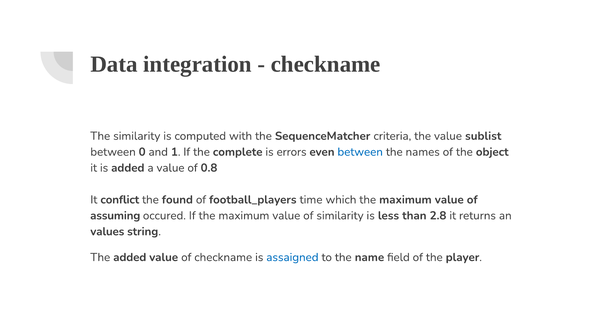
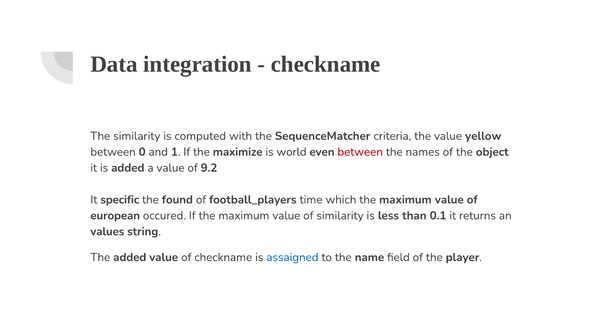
sublist: sublist -> yellow (483, 136)
complete: complete -> maximize (238, 152)
errors: errors -> world (292, 152)
between colour: blue -> red (360, 152)
0.8: 0.8 -> 9.2 (209, 168)
conflict: conflict -> specific (120, 200)
assuming: assuming -> european (115, 216)
2.8: 2.8 -> 0.1 (438, 216)
